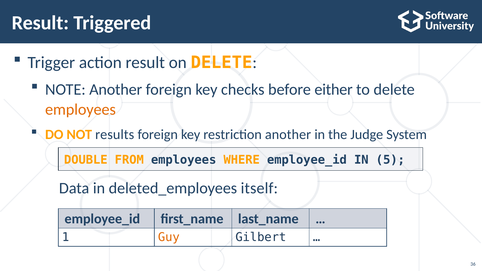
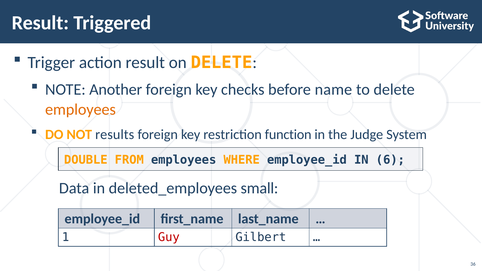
either: either -> name (333, 89)
restriction another: another -> function (288, 135)
5: 5 -> 6 (390, 160)
itself: itself -> small (259, 188)
Guy colour: orange -> red (169, 237)
